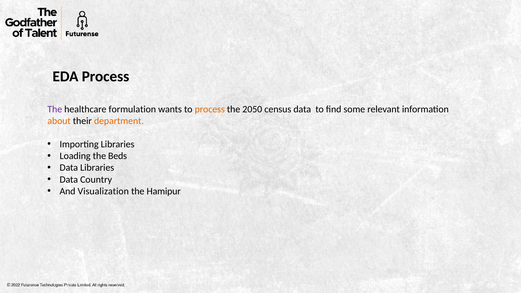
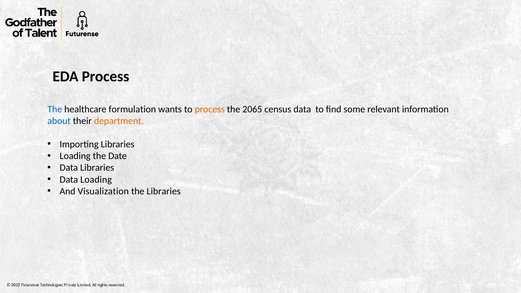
The colour: purple -> blue (55, 109)
2050: 2050 -> 2065 (252, 109)
about colour: orange -> blue (59, 121)
Beds: Beds -> Date (118, 156)
Data Country: Country -> Loading (96, 179)
the Hamipur: Hamipur -> Libraries (164, 191)
